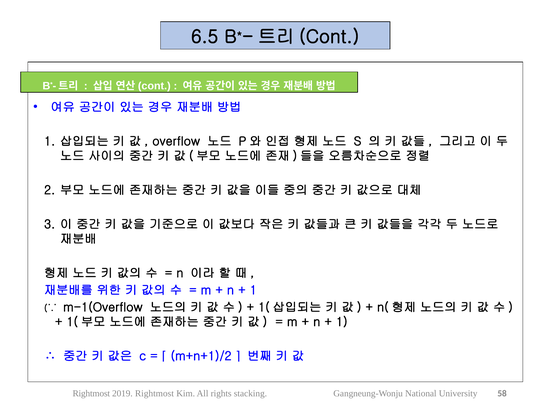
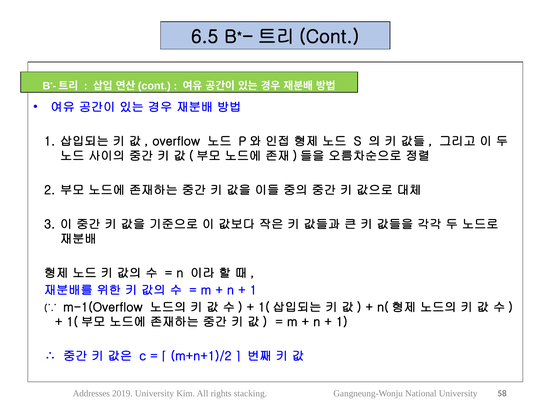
Rightmost: Rightmost -> Addresses (91, 394)
2019 Rightmost: Rightmost -> University (154, 394)
